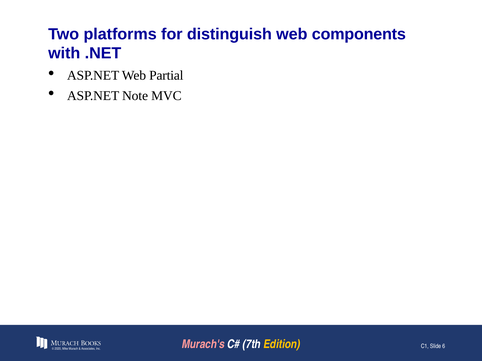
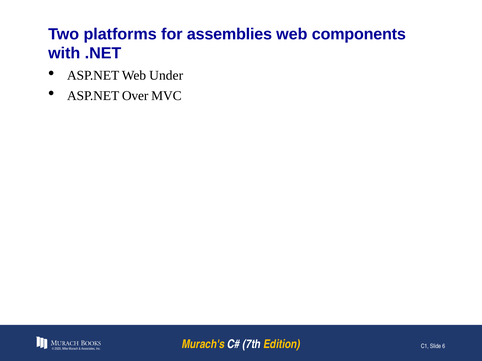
distinguish: distinguish -> assemblies (229, 34)
Partial: Partial -> Under (166, 76)
Note: Note -> Over (135, 96)
Murach's colour: pink -> yellow (203, 345)
